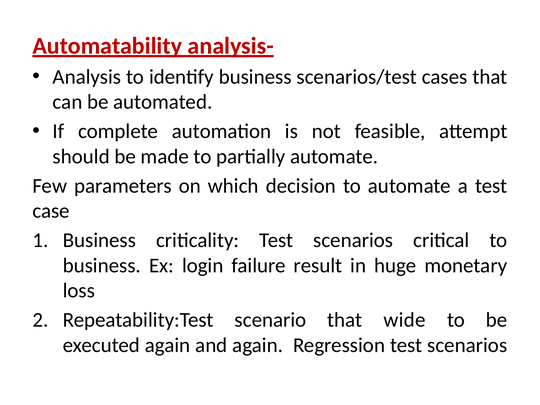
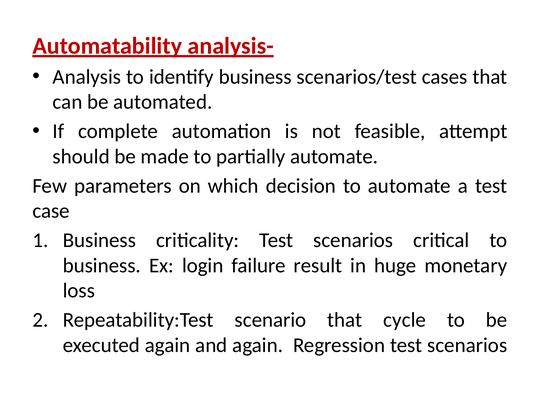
wide: wide -> cycle (405, 320)
